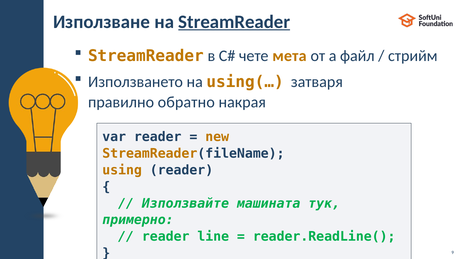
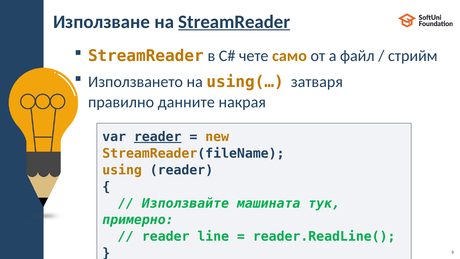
мета: мета -> само (290, 56)
обратно: обратно -> данните (186, 102)
reader underline: none -> present (158, 137)
